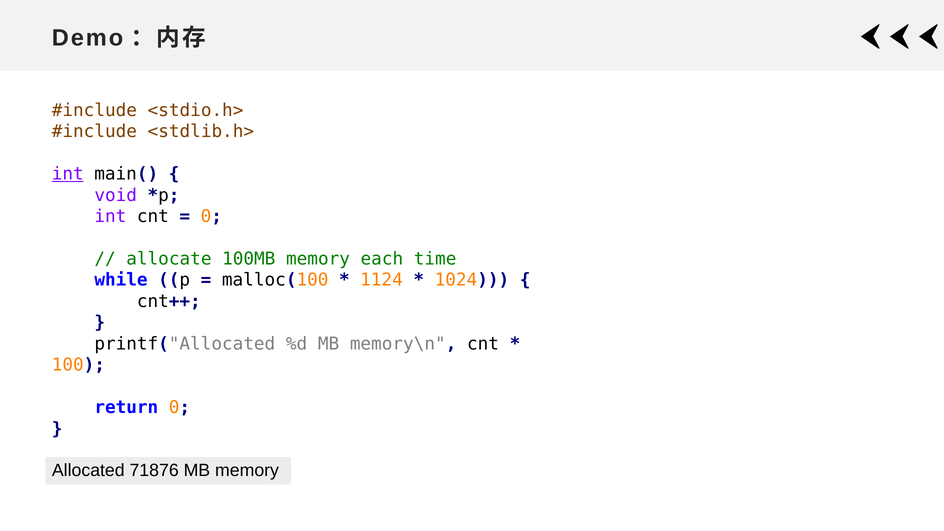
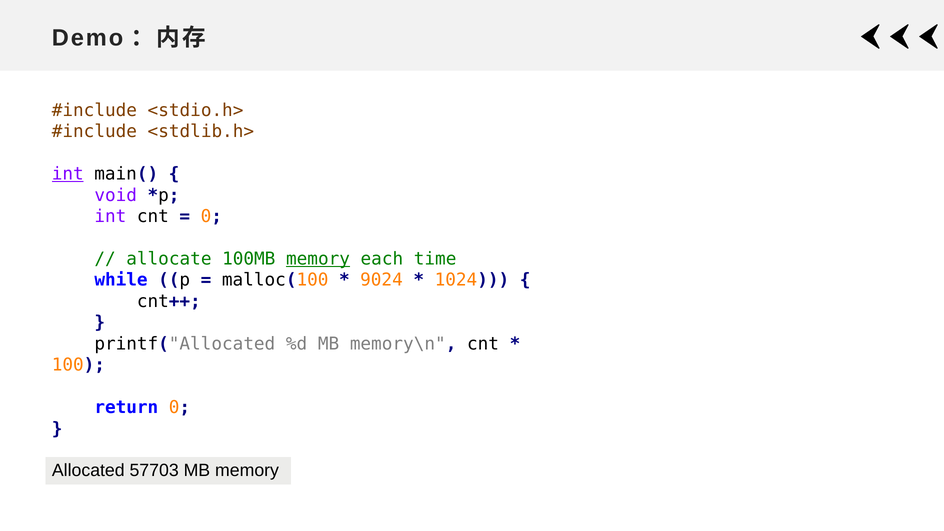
memory underline: none -> present (318, 259)
1124: 1124 -> 9024 (382, 280)
71876: 71876 -> 57703 (154, 470)
